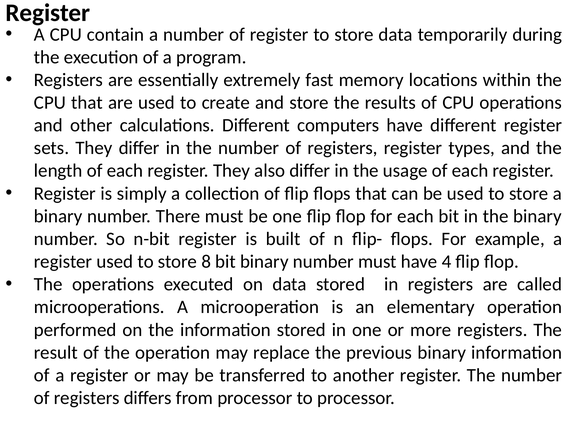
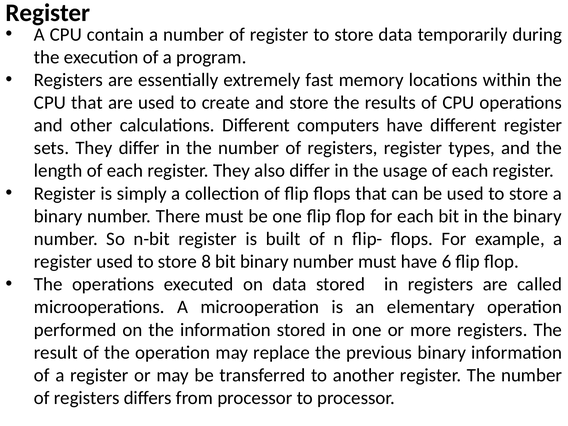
4: 4 -> 6 (447, 262)
